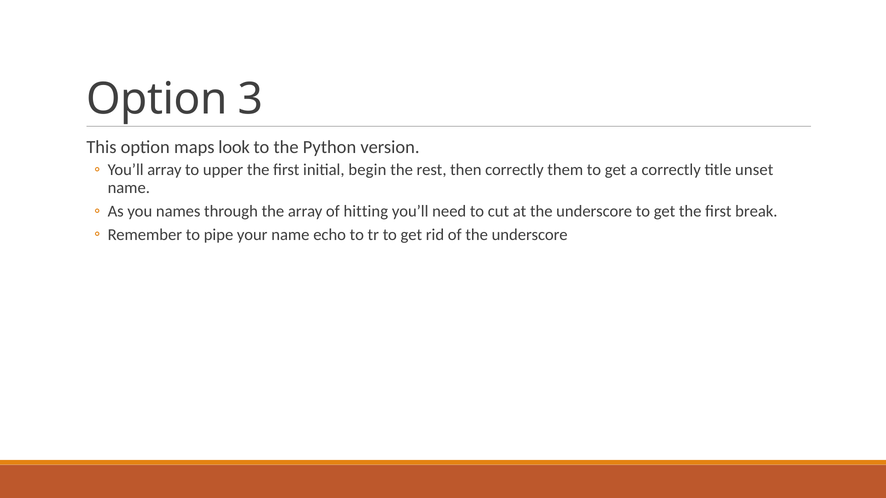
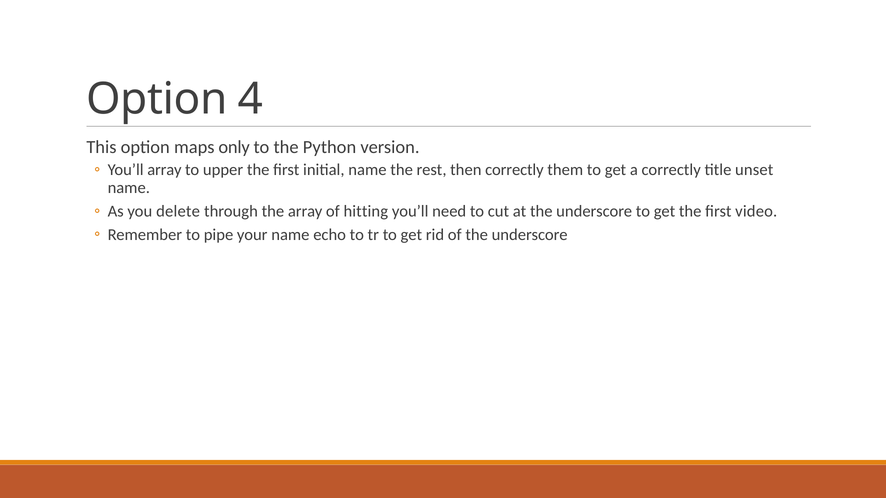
3: 3 -> 4 (251, 99)
look: look -> only (234, 147)
initial begin: begin -> name (367, 170)
names: names -> delete (178, 211)
break: break -> video (756, 211)
